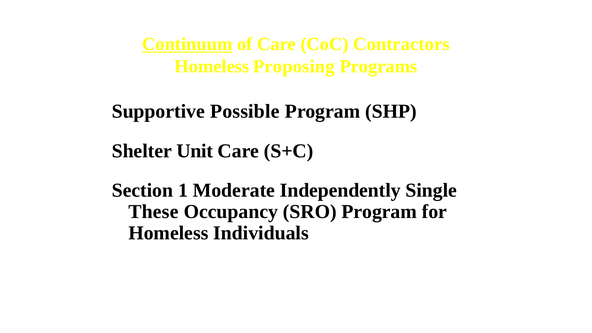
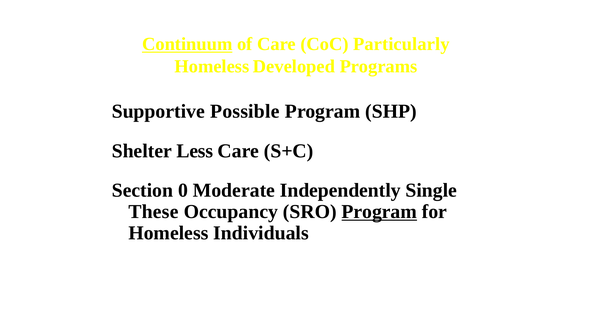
Contractors: Contractors -> Particularly (401, 44)
Proposing: Proposing -> Developed (294, 66)
Unit: Unit -> Less (195, 151)
1: 1 -> 0 (183, 190)
Program underline: none -> present (379, 212)
